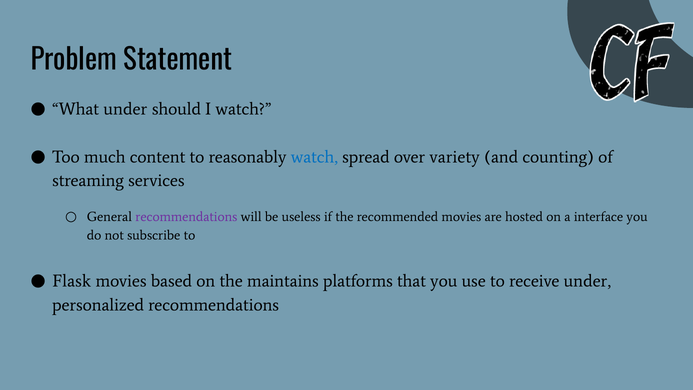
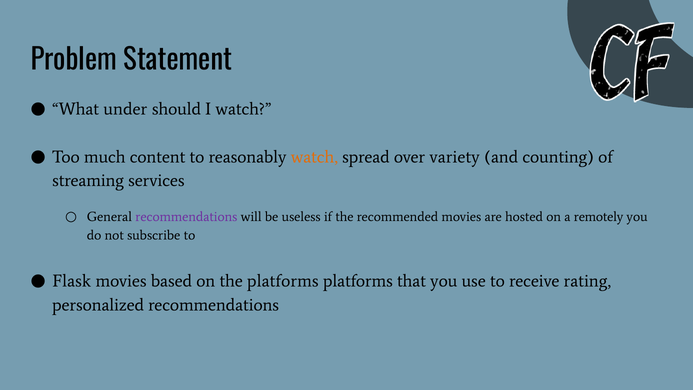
watch colour: blue -> orange (314, 157)
interface: interface -> remotely (599, 217)
the maintains: maintains -> platforms (283, 281)
receive under: under -> rating (587, 281)
